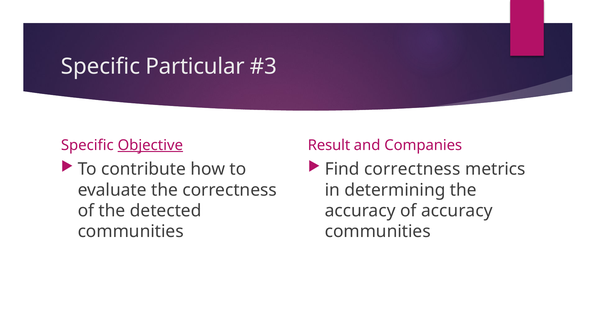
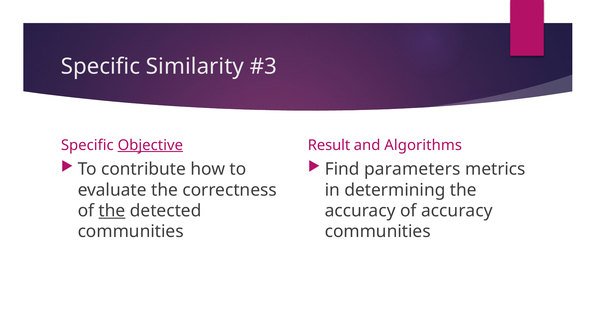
Particular: Particular -> Similarity (195, 66)
Companies: Companies -> Algorithms (423, 145)
Find correctness: correctness -> parameters (412, 169)
the underline: none -> present (112, 211)
